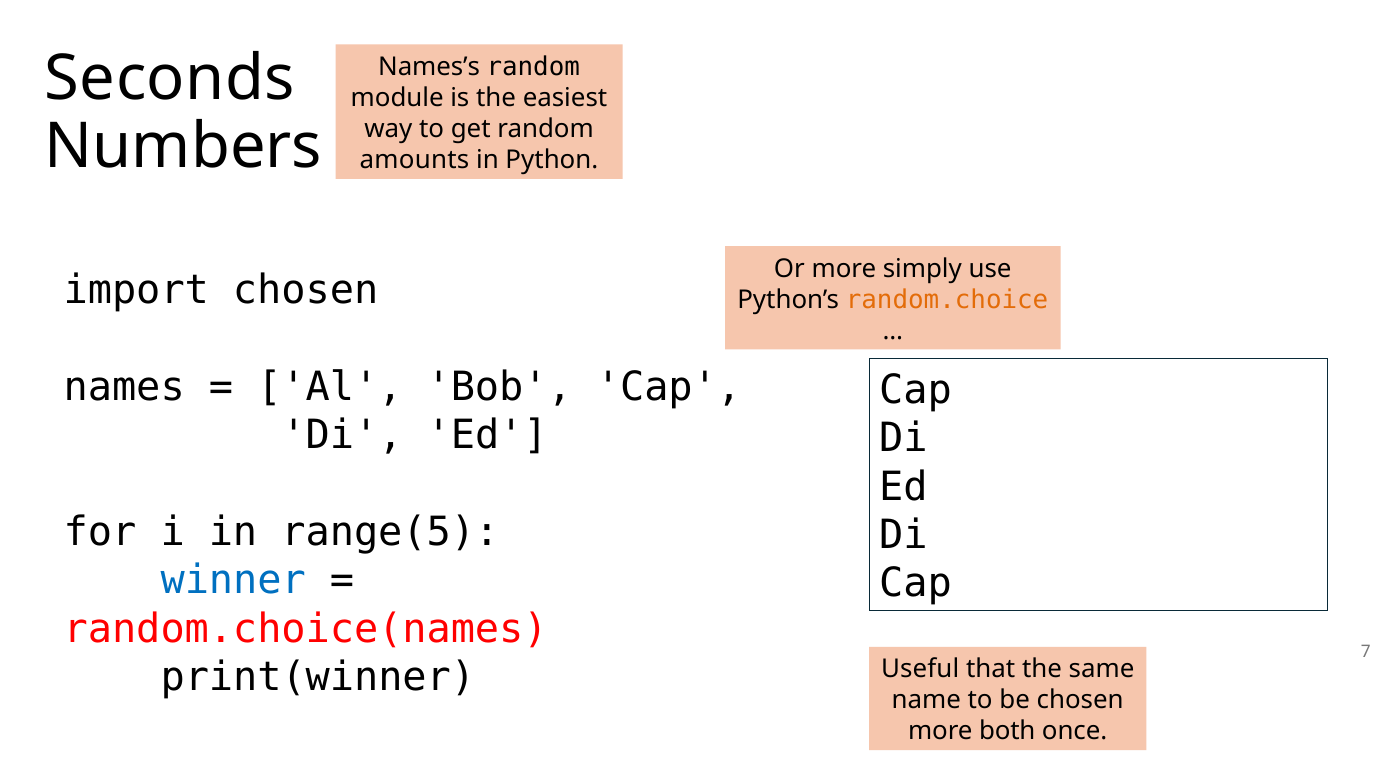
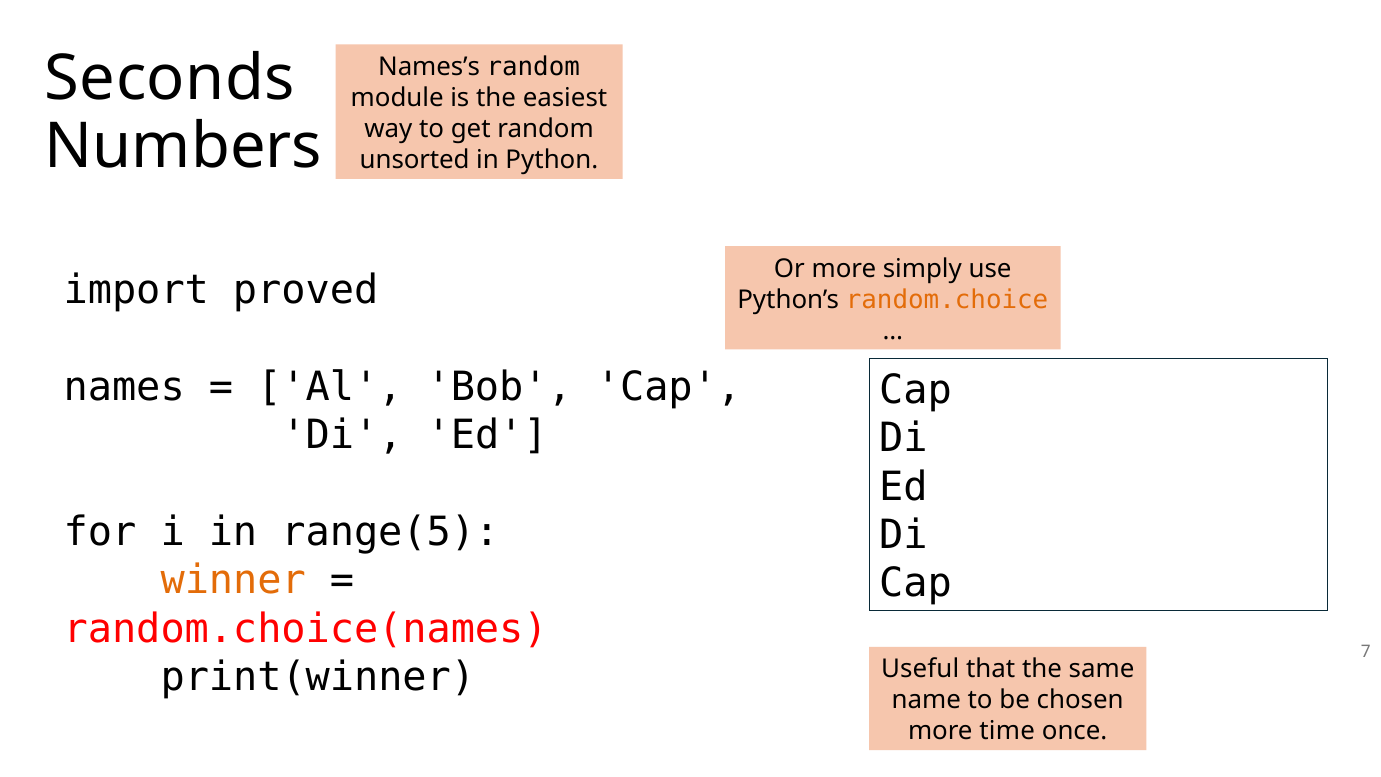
amounts: amounts -> unsorted (415, 160)
import chosen: chosen -> proved (306, 290)
winner colour: blue -> orange (233, 580)
both: both -> time (1007, 731)
